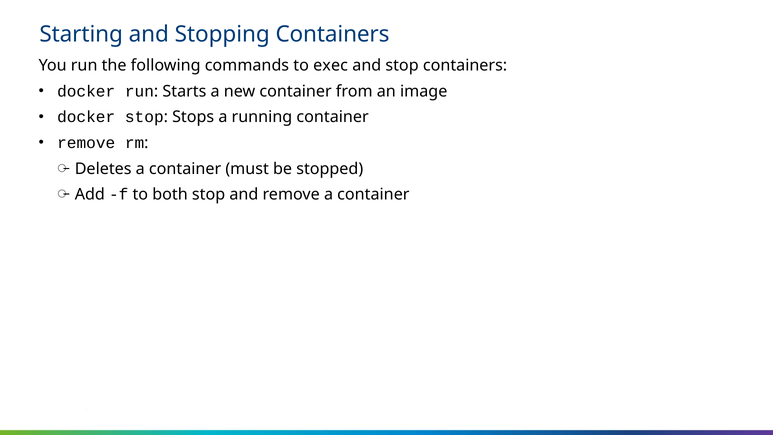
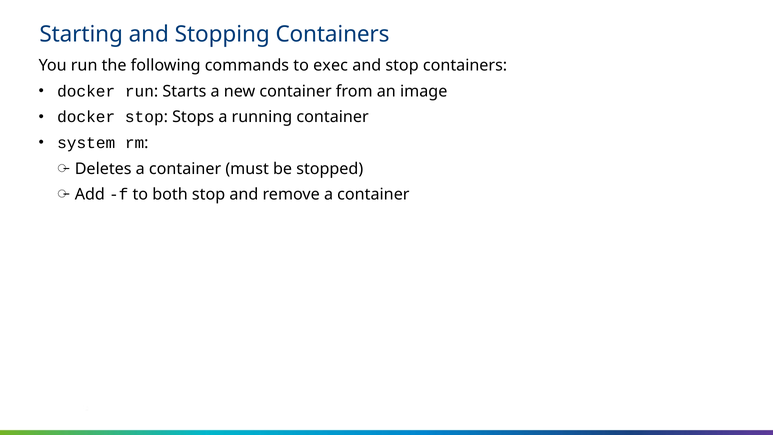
remove: remove -> system (86, 143)
